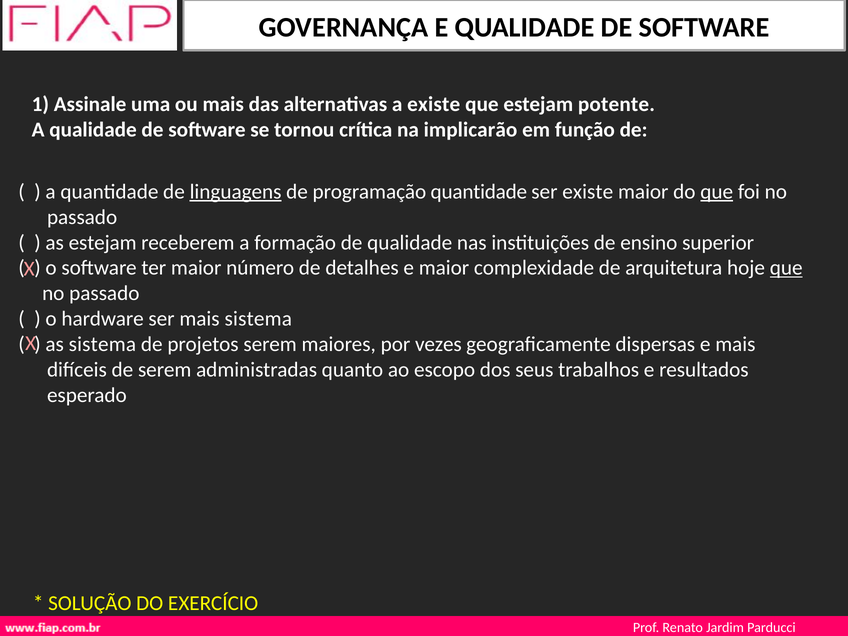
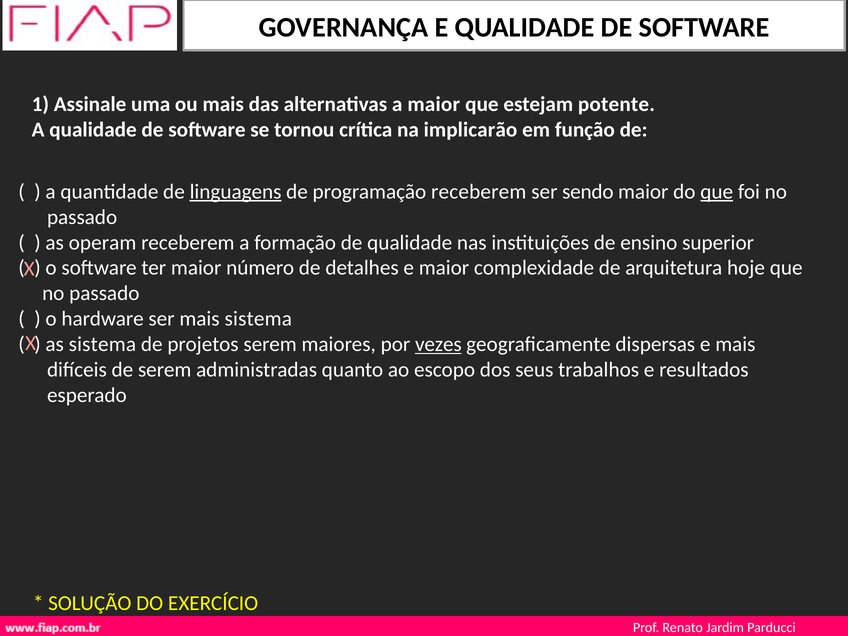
a existe: existe -> maior (434, 104)
programação quantidade: quantidade -> receberem (479, 192)
ser existe: existe -> sendo (588, 192)
as estejam: estejam -> operam (103, 243)
que underline: present -> none (786, 268)
vezes underline: none -> present (438, 344)
